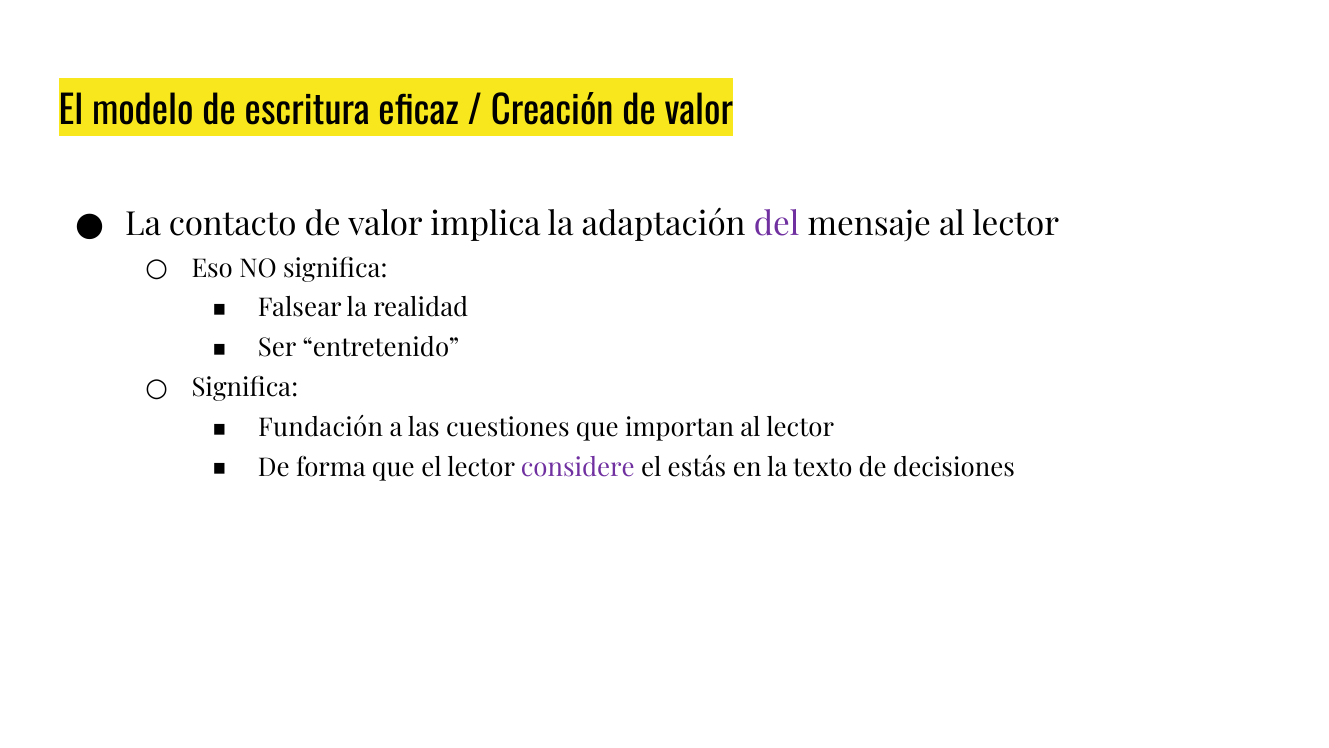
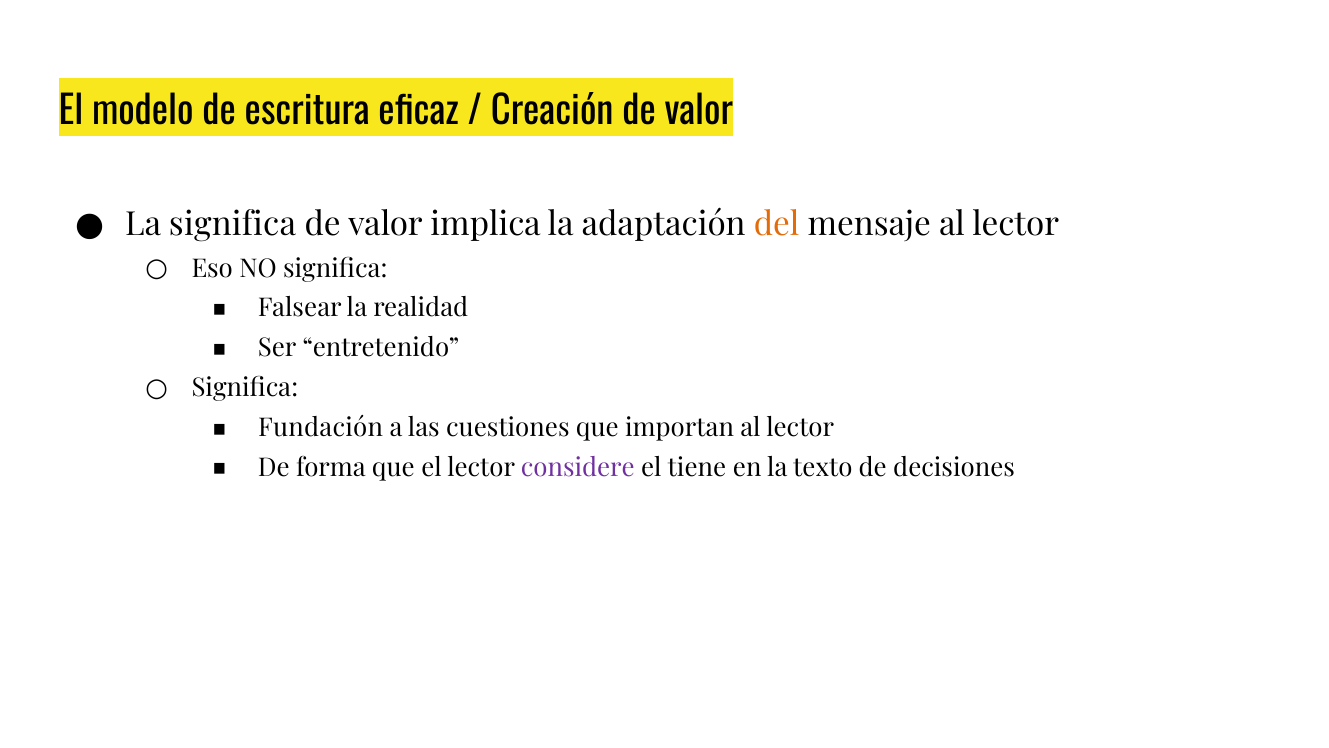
La contacto: contacto -> significa (233, 224)
del colour: purple -> orange (777, 224)
estás: estás -> tiene (697, 467)
